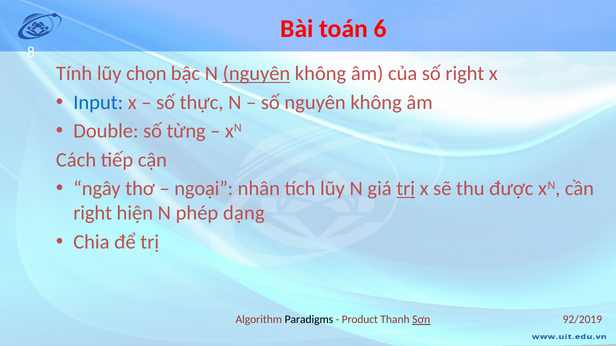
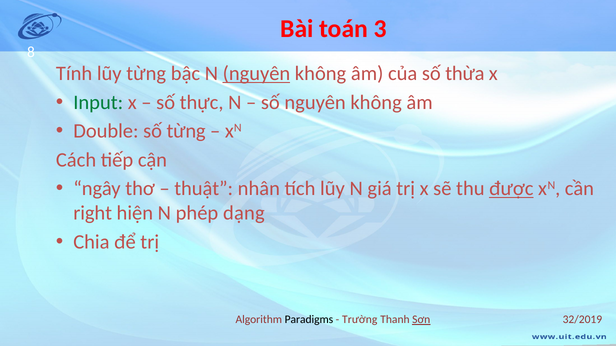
6: 6 -> 3 (380, 29)
lũy chọn: chọn -> từng (146, 74)
số right: right -> thừa (465, 74)
Input colour: blue -> green (98, 103)
ngoại: ngoại -> thuật (204, 189)
trị underline: present -> none (406, 189)
được underline: none -> present (511, 189)
92/2019: 92/2019 -> 32/2019 (582, 320)
Product: Product -> Trường (360, 320)
